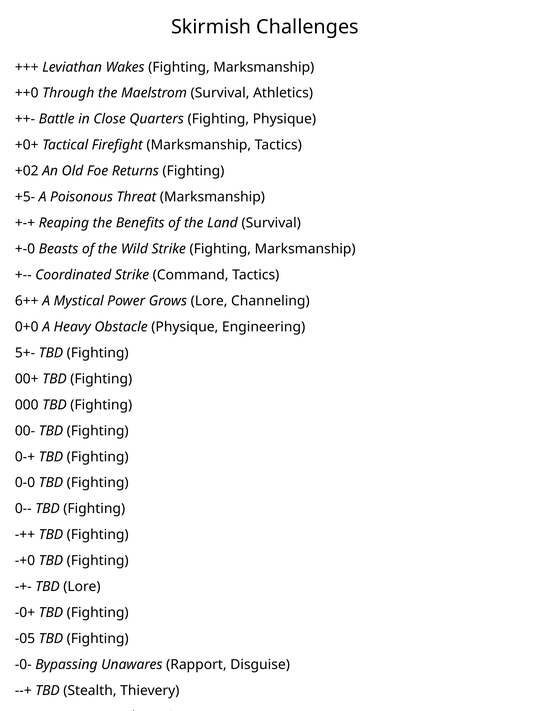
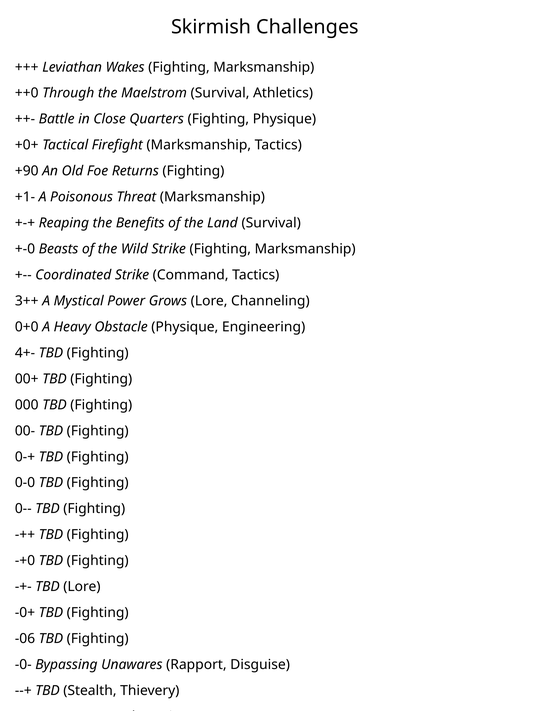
+02: +02 -> +90 (27, 171)
+5-: +5- -> +1- (25, 197)
6++: 6++ -> 3++ (27, 301)
5+-: 5+- -> 4+- (25, 353)
-05: -05 -> -06 (25, 640)
